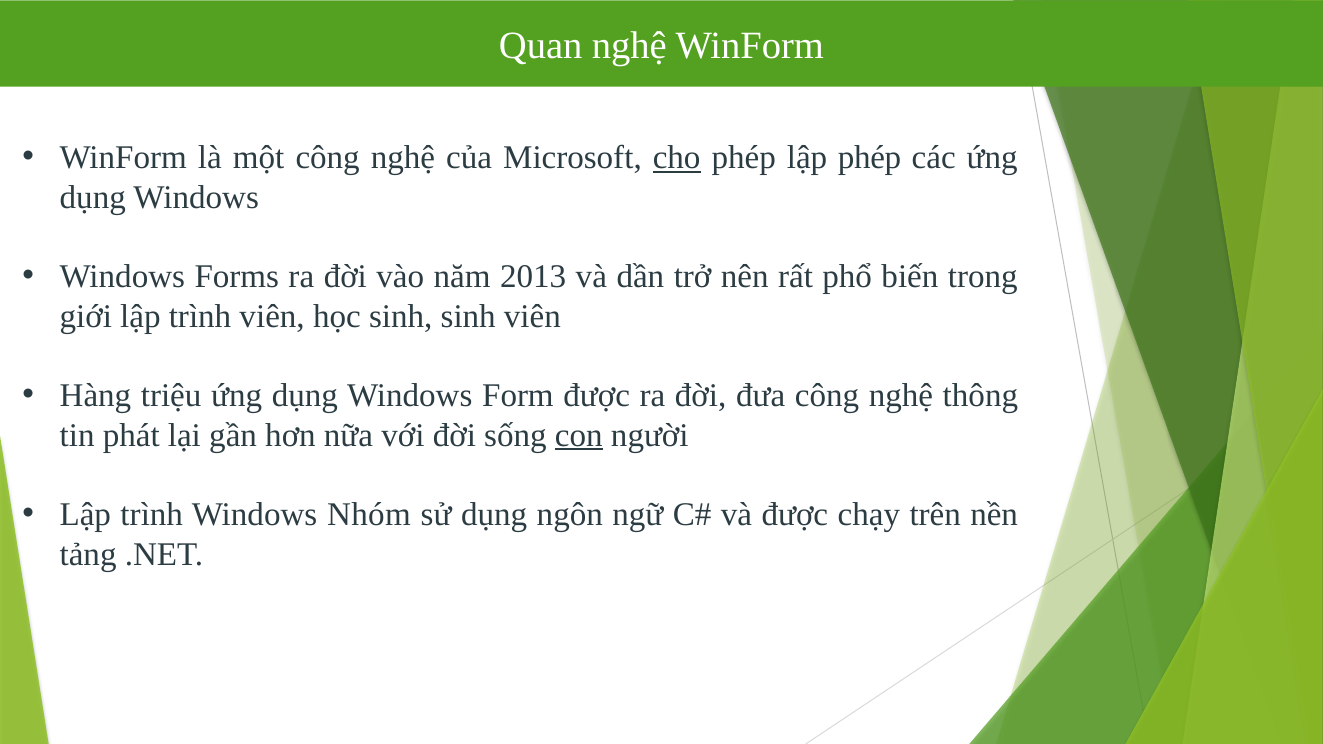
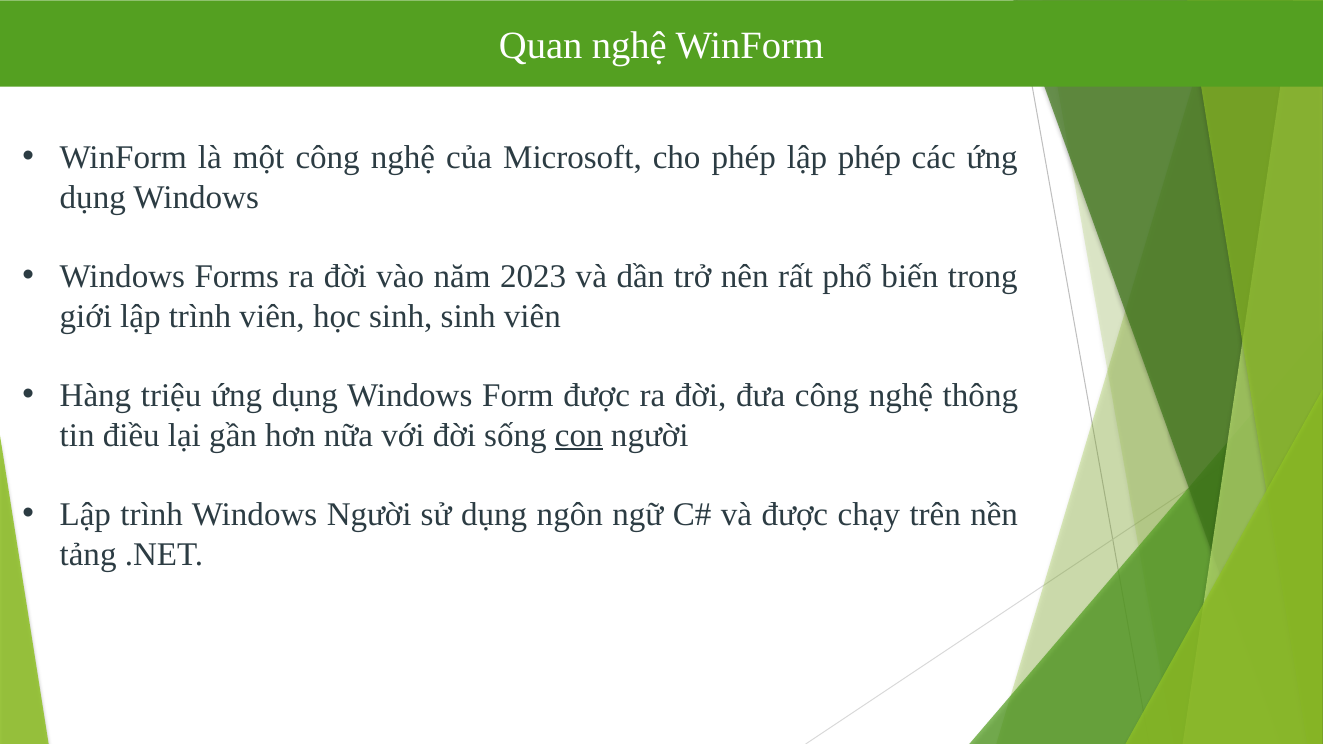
cho underline: present -> none (677, 157)
2013: 2013 -> 2023 (533, 277)
phát: phát -> điều (131, 435)
Windows Nhóm: Nhóm -> Người (369, 515)
